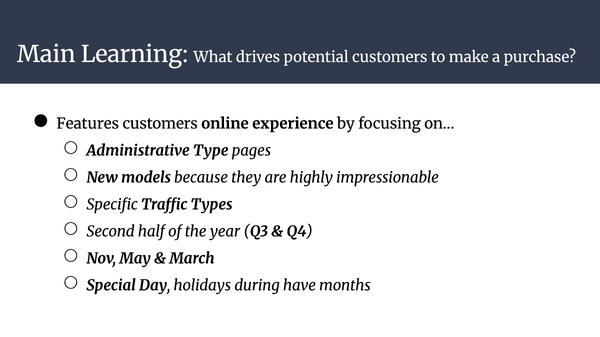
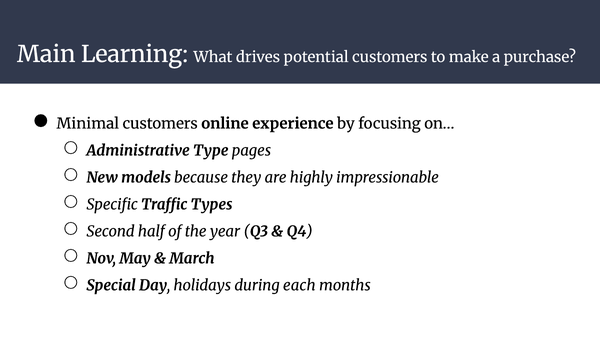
Features: Features -> Minimal (88, 124)
have: have -> each (299, 286)
